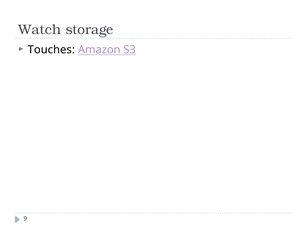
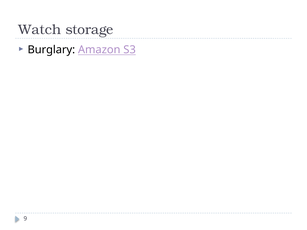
Touches: Touches -> Burglary (51, 50)
